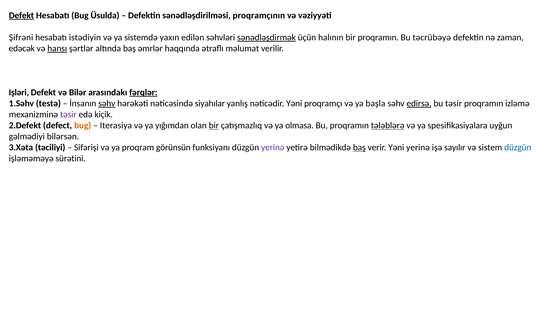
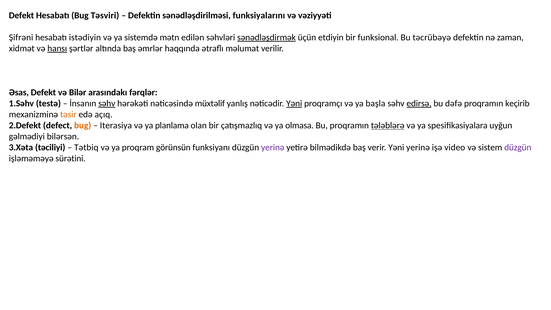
Defekt underline: present -> none (21, 15)
Üsulda: Üsulda -> Təsviri (105, 15)
proqramçının: proqramçının -> funksiyalarını (259, 15)
yaxın: yaxın -> mətn (170, 37)
halının: halının -> etdiyin (331, 37)
bir proqramın: proqramın -> funksional (378, 37)
edəcək: edəcək -> xidmət (22, 48)
Işləri: Işləri -> Əsas (19, 92)
fərqlər underline: present -> none (143, 92)
siyahılar: siyahılar -> müxtəlif (210, 103)
Yəni underline: none -> present (294, 103)
bu təsir: təsir -> dəfə (454, 103)
izləmə: izləmə -> keçirib (517, 103)
təsir colour: purple -> orange (68, 114)
kiçik: kiçik -> açıq (104, 114)
yığımdan: yığımdan -> planlama (172, 125)
bir underline: present -> none (214, 125)
Sifarişi: Sifarişi -> Tətbiq (86, 148)
baş underline: present -> none (359, 148)
sayılır: sayılır -> video (455, 148)
düzgün colour: blue -> purple (518, 148)
